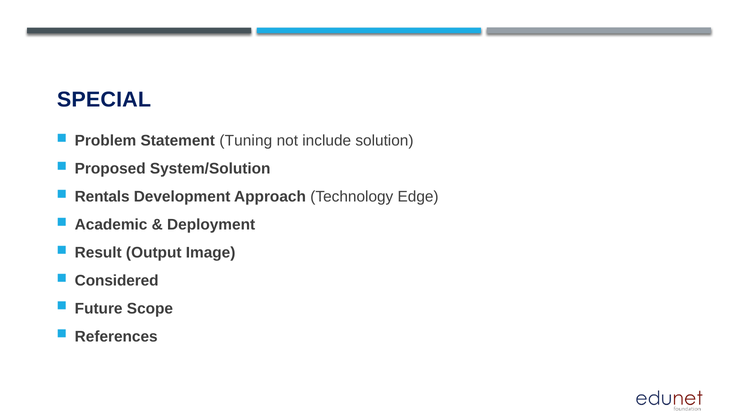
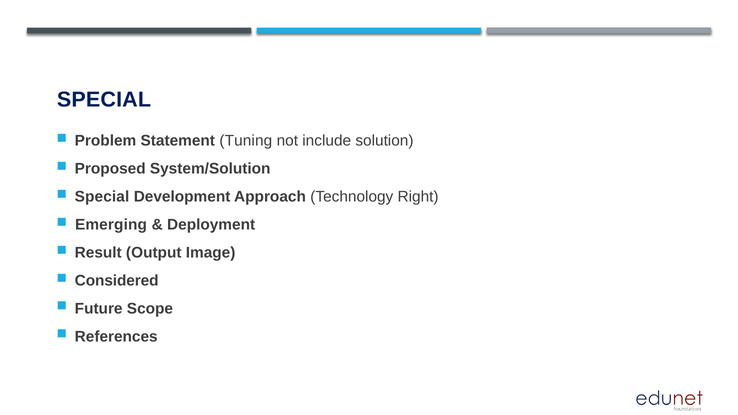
Rentals: Rentals -> Special (102, 197)
Edge: Edge -> Right (418, 197)
Academic: Academic -> Emerging (111, 225)
